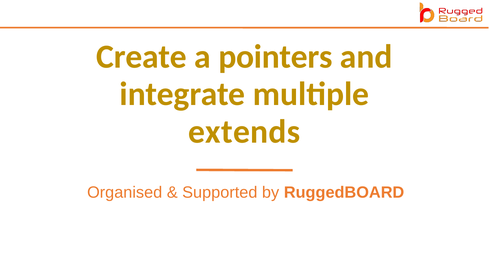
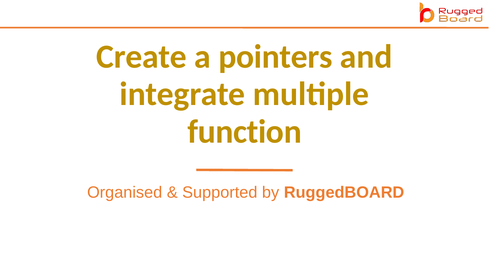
extends: extends -> function (245, 132)
